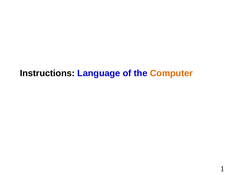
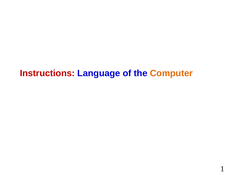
Instructions colour: black -> red (47, 74)
